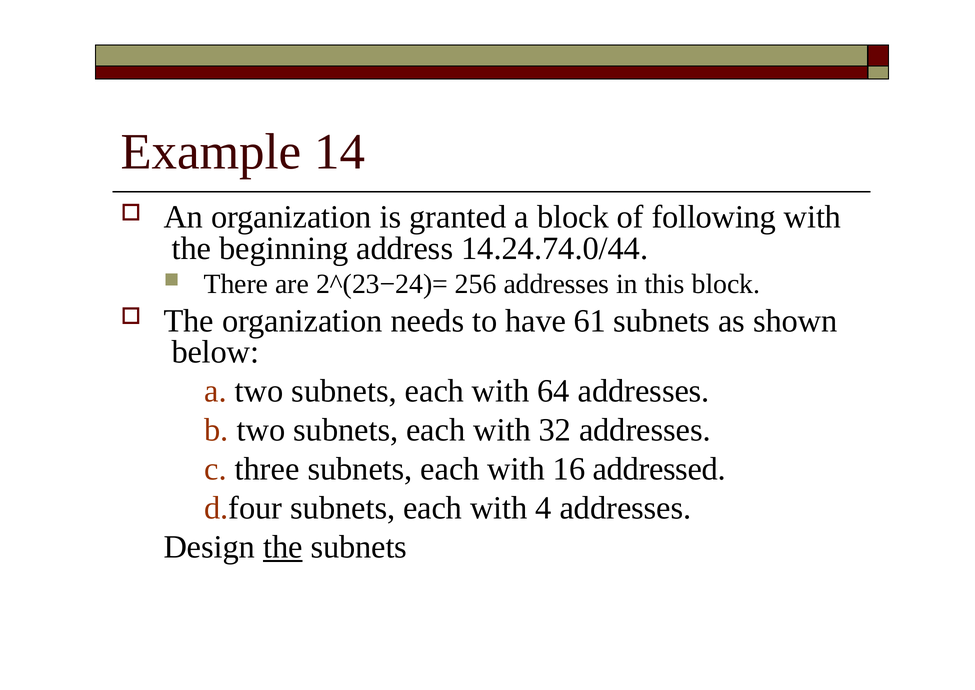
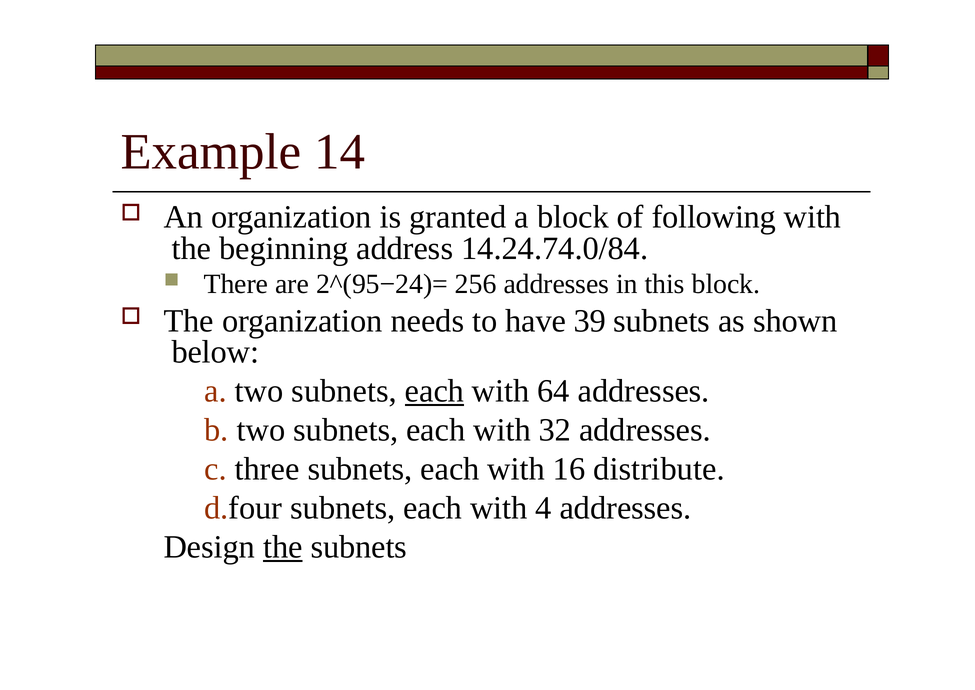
14.24.74.0/44: 14.24.74.0/44 -> 14.24.74.0/84 (555, 248)
2^(23−24)=: 2^(23−24)= -> 2^(95−24)= (382, 284)
61: 61 -> 39 (590, 321)
each underline: none -> present (435, 391)
addressed: addressed -> distribute (659, 469)
